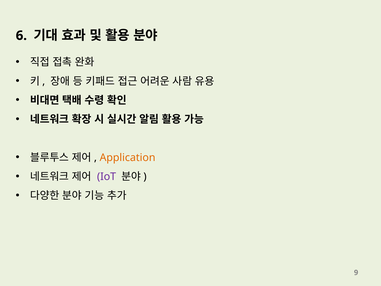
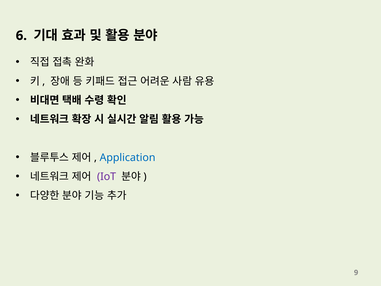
Application colour: orange -> blue (128, 157)
